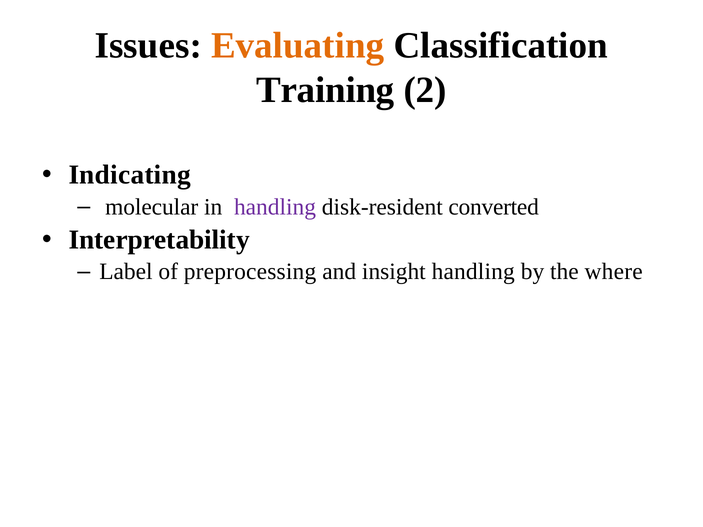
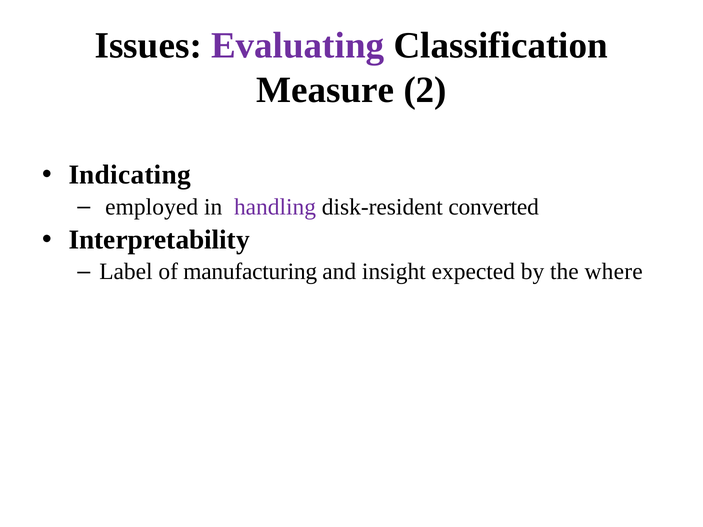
Evaluating colour: orange -> purple (298, 45)
Training: Training -> Measure (325, 90)
molecular: molecular -> employed (152, 207)
preprocessing: preprocessing -> manufacturing (250, 272)
insight handling: handling -> expected (473, 272)
